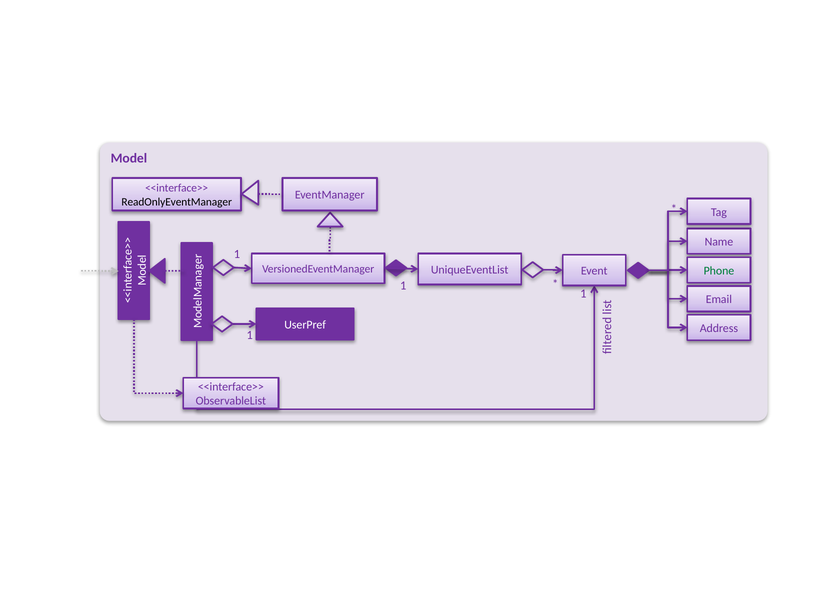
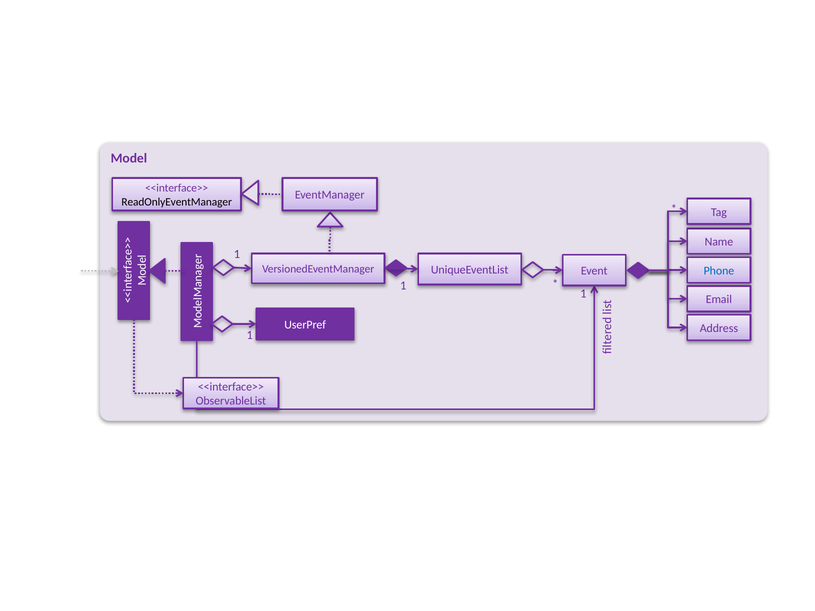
Phone colour: green -> blue (719, 271)
